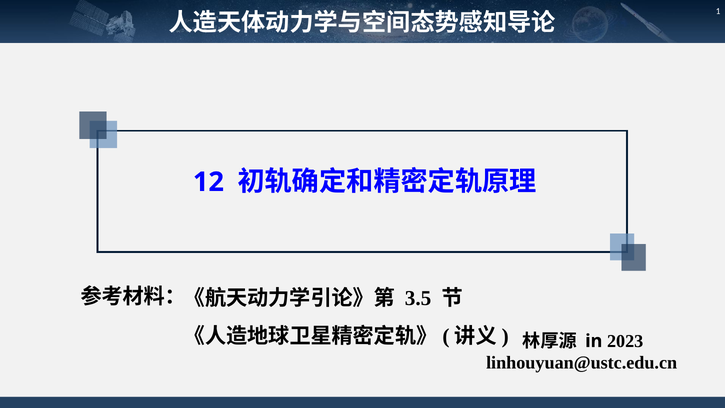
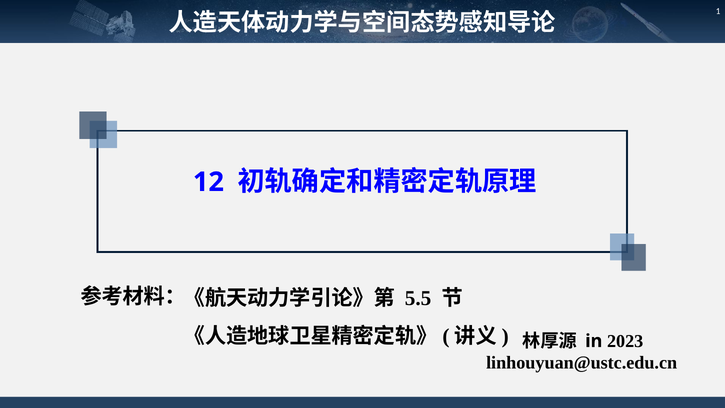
3.5: 3.5 -> 5.5 (418, 298)
